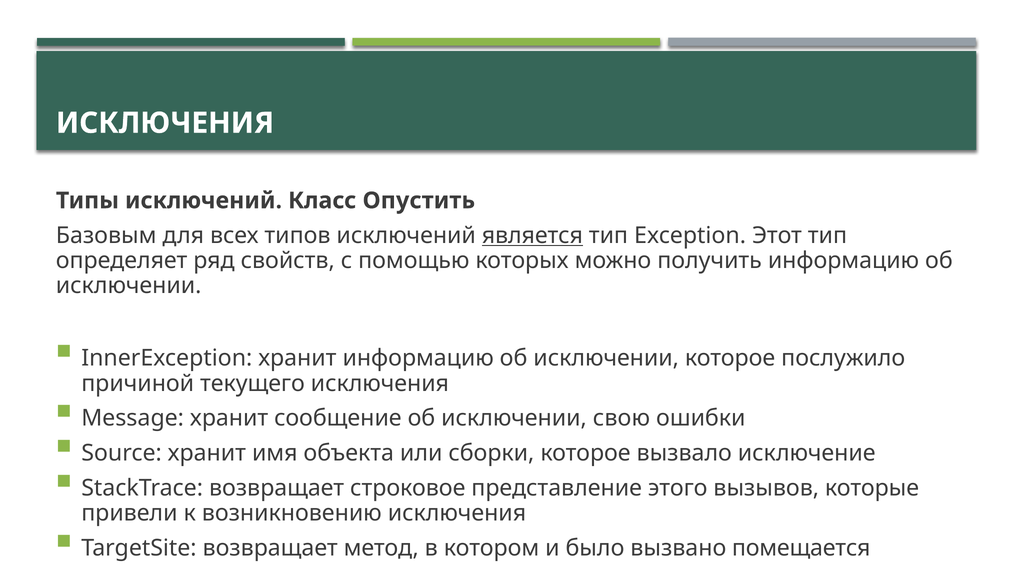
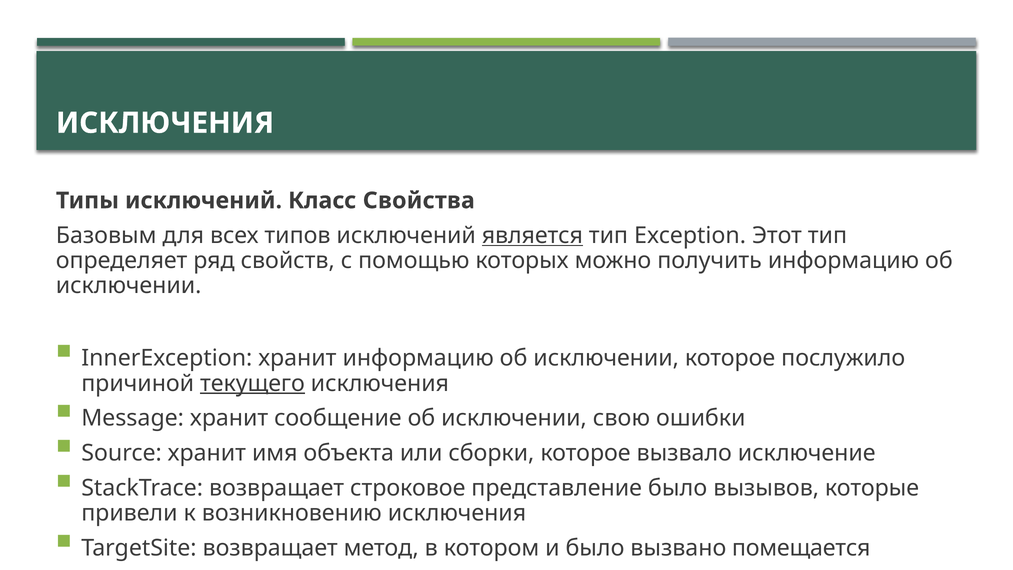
Опустить: Опустить -> Свойства (419, 201)
текущего underline: none -> present (252, 383)
представление этого: этого -> было (678, 488)
